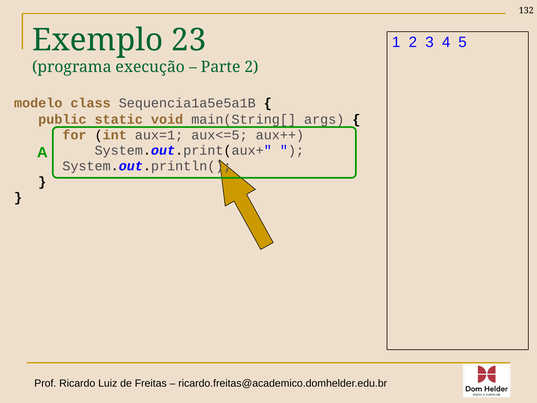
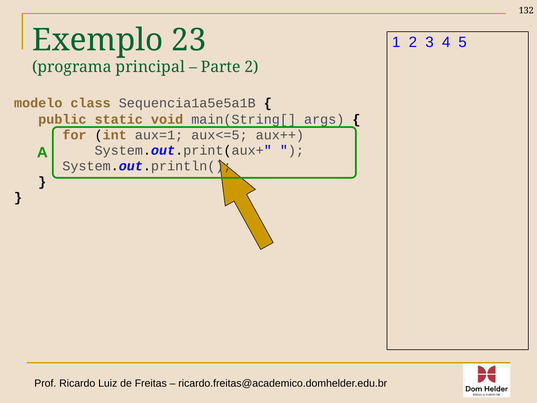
execução: execução -> principal (150, 67)
